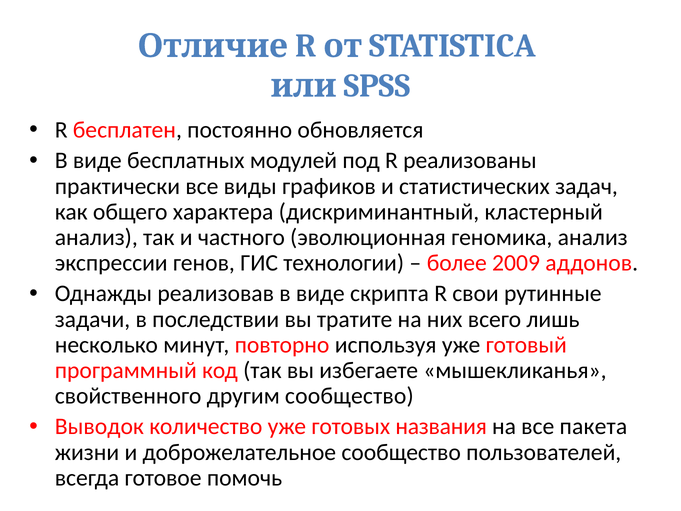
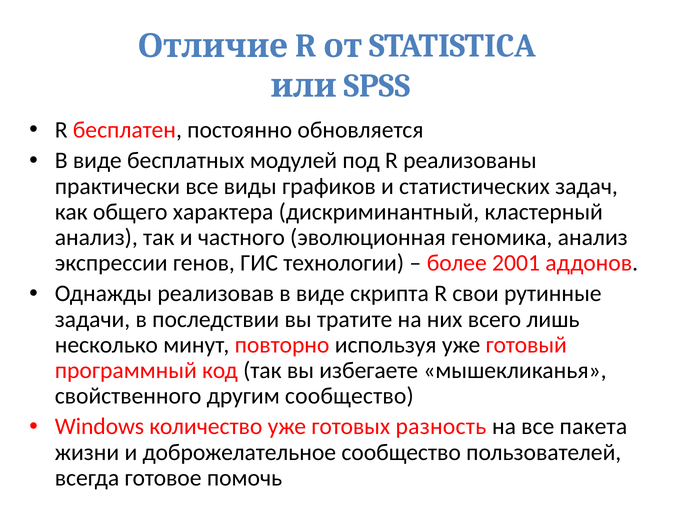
2009: 2009 -> 2001 (516, 263)
Выводок: Выводок -> Windows (99, 426)
названия: названия -> разность (441, 426)
